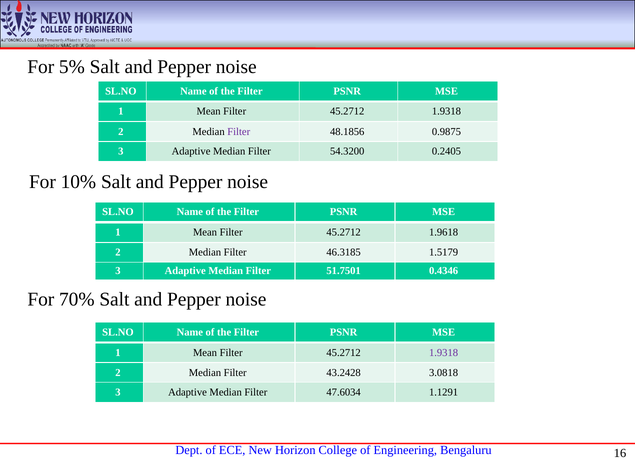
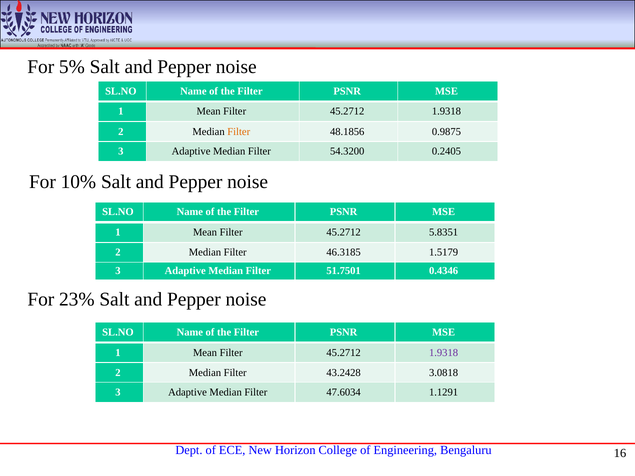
Filter colour: purple -> orange (239, 132)
1.9618: 1.9618 -> 5.8351 (444, 232)
70%: 70% -> 23% (77, 299)
